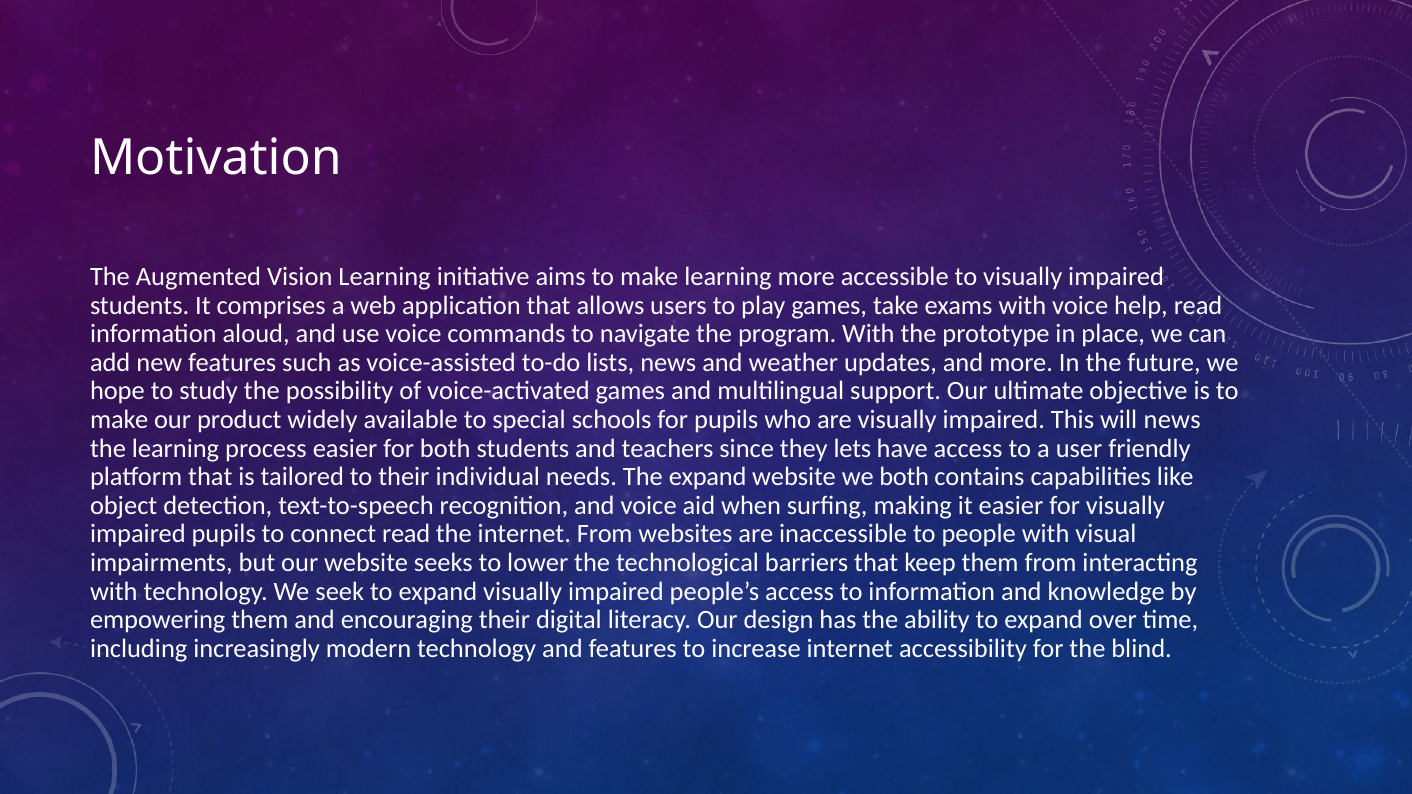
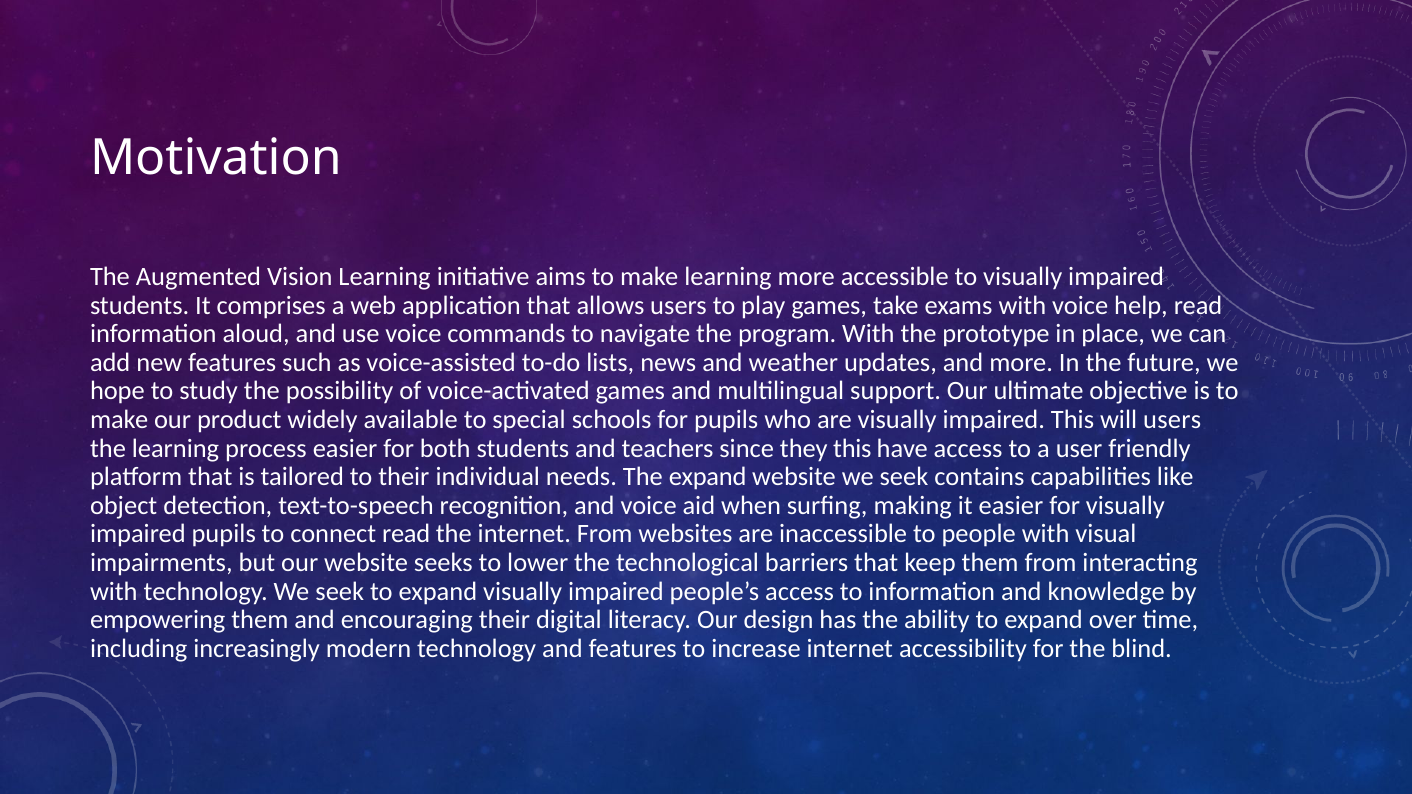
will news: news -> users (1172, 420)
they lets: lets -> this (852, 449)
website we both: both -> seek (904, 477)
